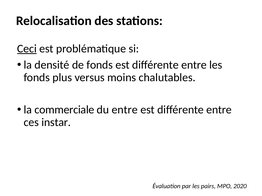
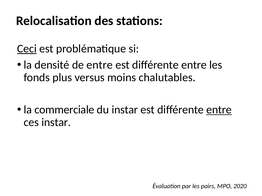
de fonds: fonds -> entre (100, 65)
du entre: entre -> instar (125, 110)
entre underline: none -> present (219, 110)
